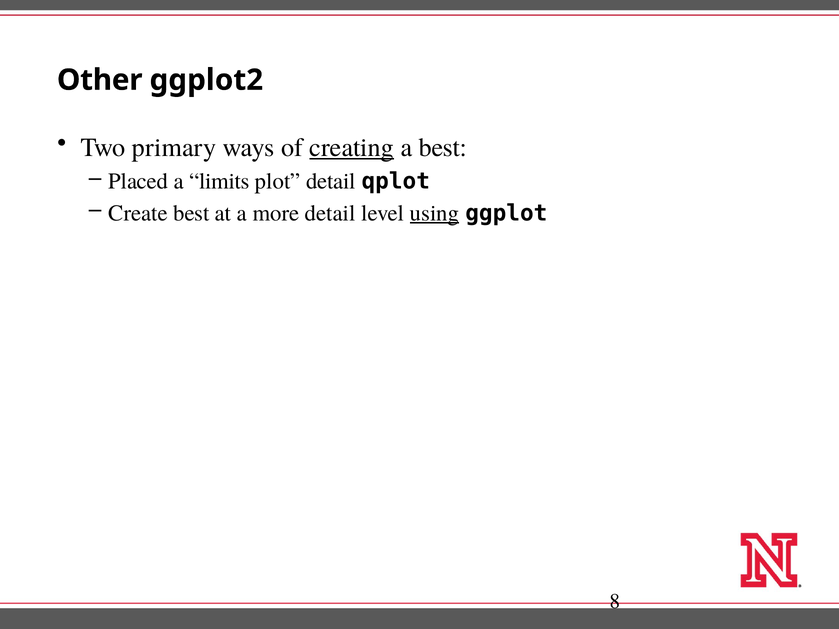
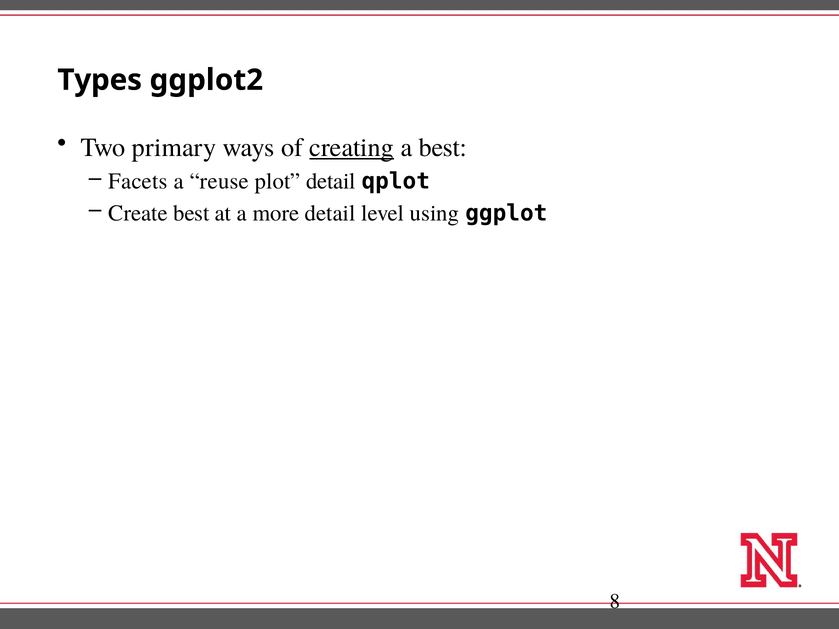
Other: Other -> Types (100, 80)
Placed: Placed -> Facets (138, 181)
limits: limits -> reuse (219, 181)
using underline: present -> none (435, 213)
